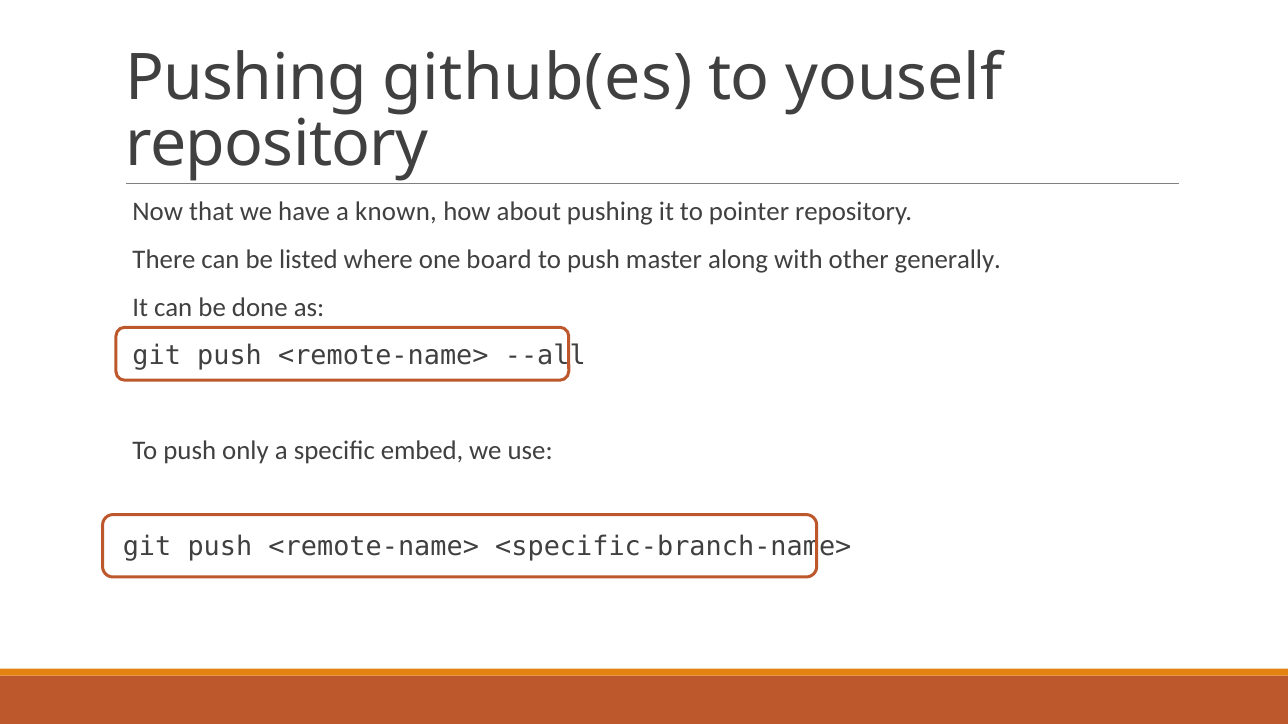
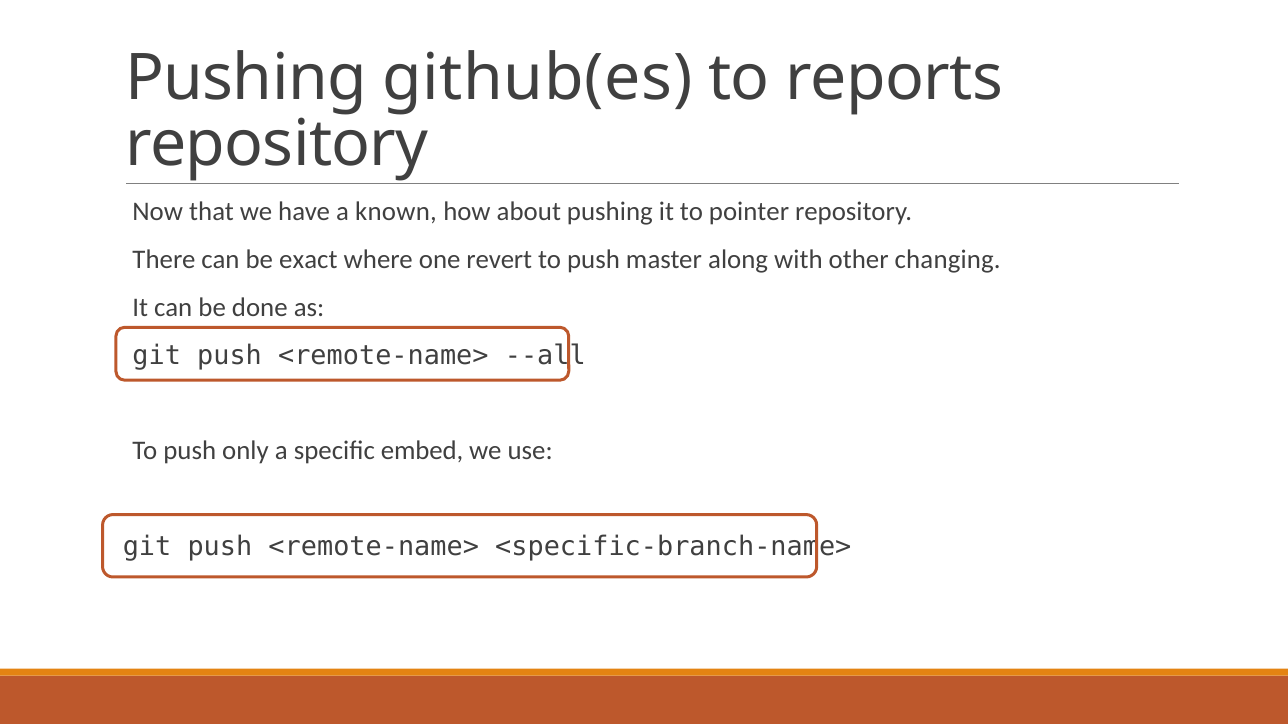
youself: youself -> reports (894, 79)
listed: listed -> exact (308, 260)
board: board -> revert (499, 260)
generally: generally -> changing (948, 260)
